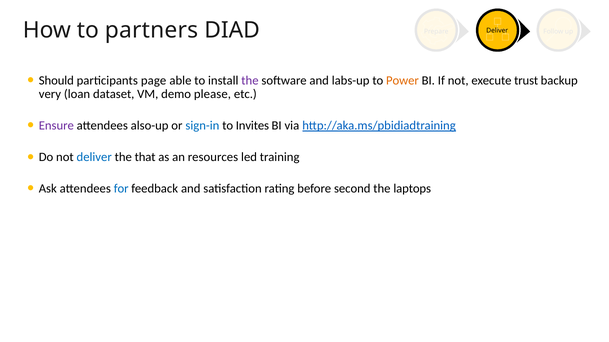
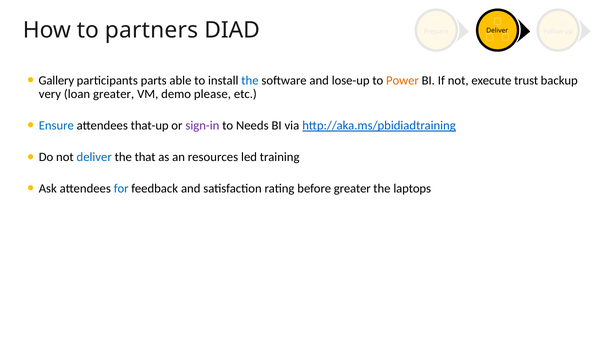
Should: Should -> Gallery (56, 81)
page: page -> parts (154, 81)
the colour: purple -> blue (250, 81)
labs-up: labs-up -> lose-up (351, 81)
loan dataset: dataset -> greater (114, 94)
Ensure colour: purple -> blue (56, 126)
also-up: also-up -> that-up (150, 126)
sign-in colour: blue -> purple (202, 126)
Invites: Invites -> Needs (252, 126)
before second: second -> greater (352, 189)
